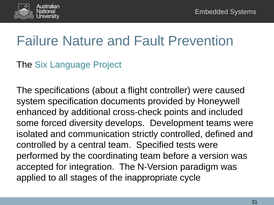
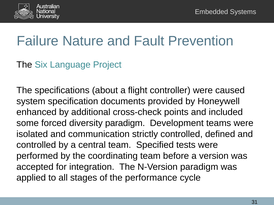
diversity develops: develops -> paradigm (125, 123)
inappropriate: inappropriate -> performance (151, 178)
